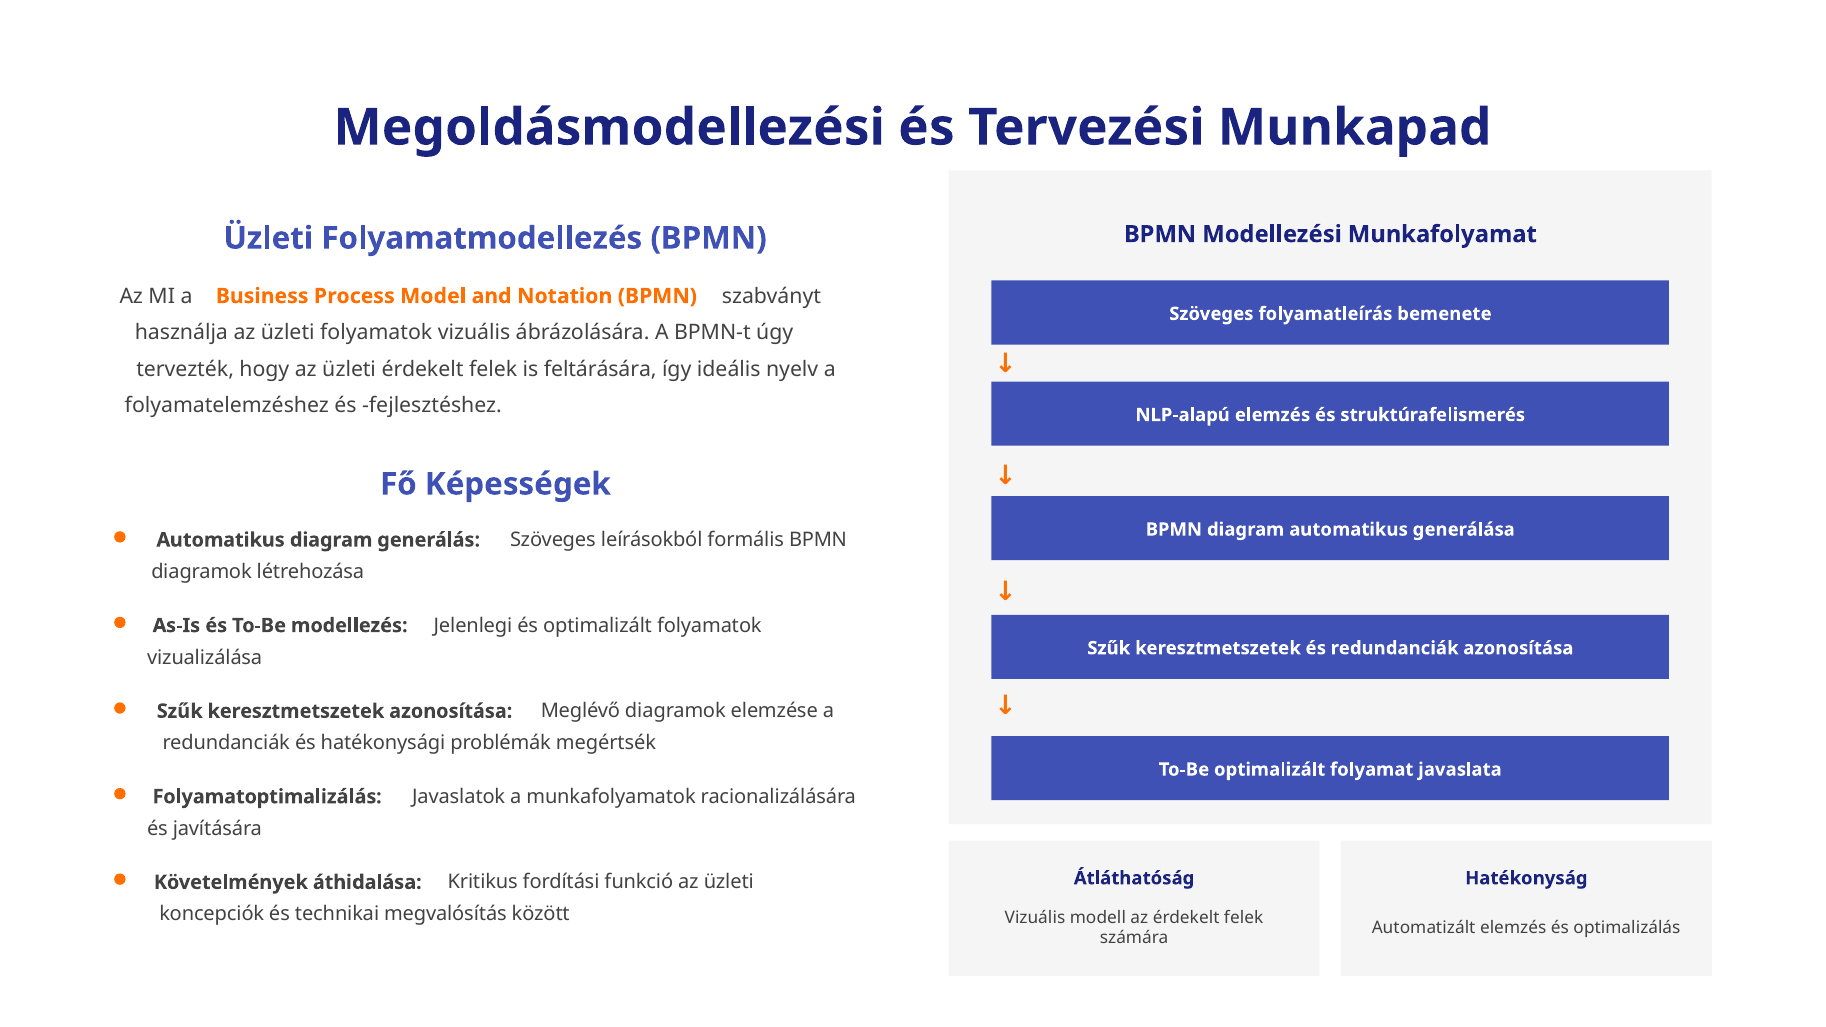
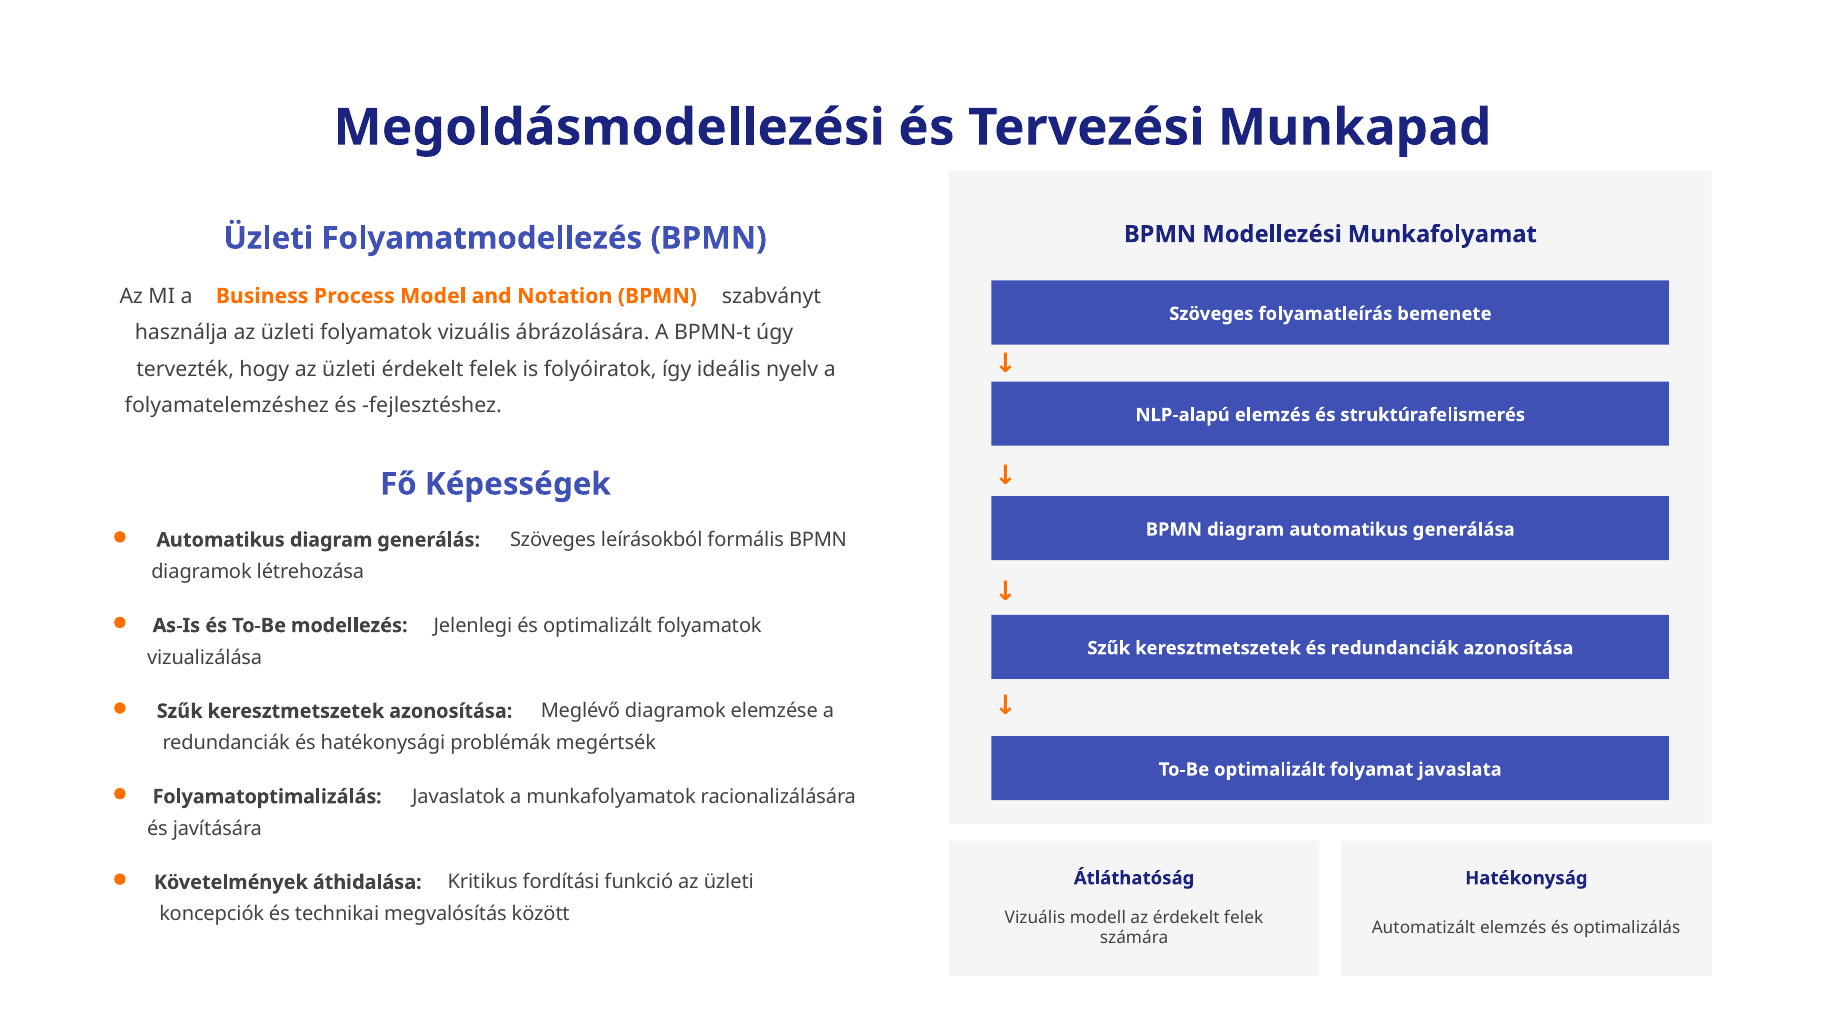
feltárására: feltárására -> folyóiratok (600, 369)
